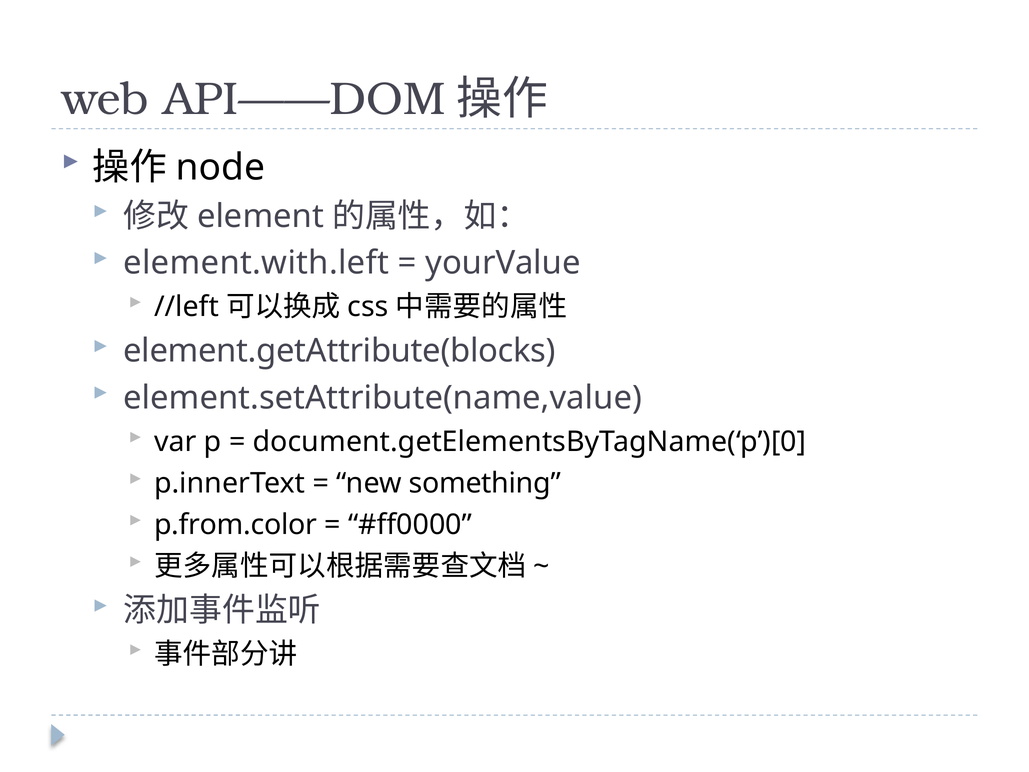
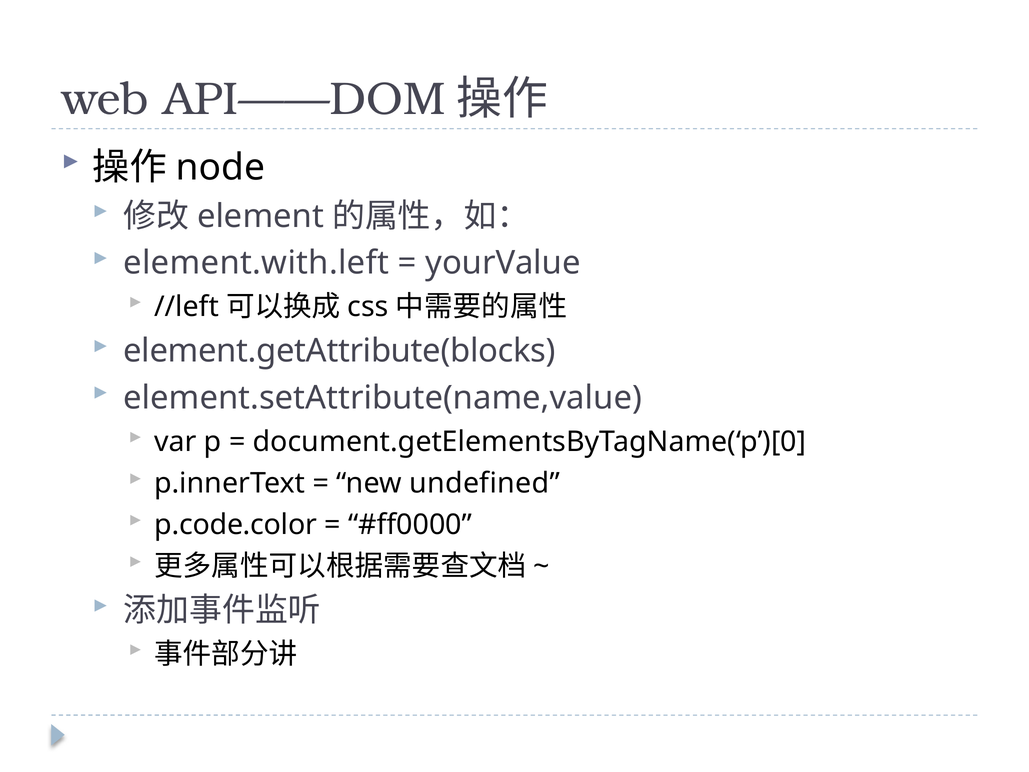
something: something -> undefined (485, 483)
p.from.color: p.from.color -> p.code.color (236, 524)
